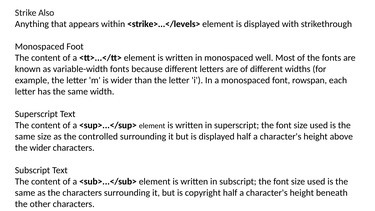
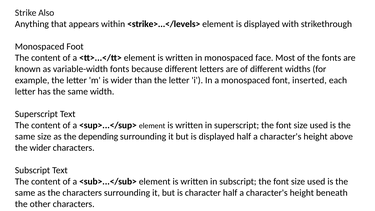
well: well -> face (264, 58)
rowspan: rowspan -> inserted (309, 80)
controlled: controlled -> depending (98, 136)
copyright: copyright -> character (203, 193)
